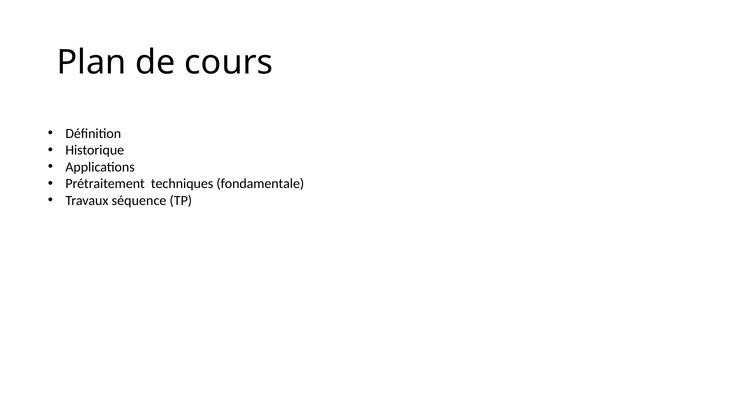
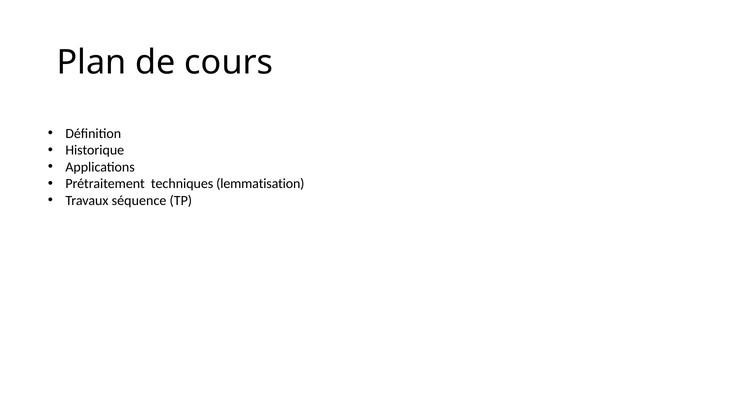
fondamentale: fondamentale -> lemmatisation (260, 184)
